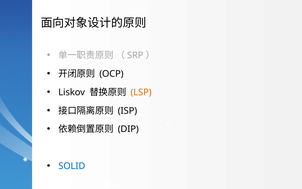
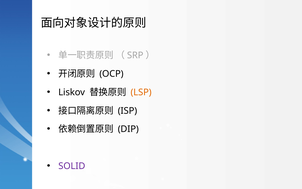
SOLID colour: blue -> purple (72, 166)
